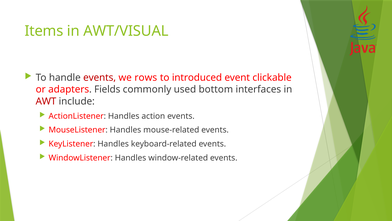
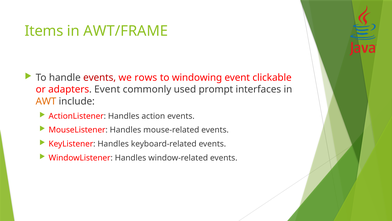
AWT/VISUAL: AWT/VISUAL -> AWT/FRAME (126, 31)
introduced: introduced -> windowing (197, 78)
adapters Fields: Fields -> Event (107, 89)
bottom: bottom -> prompt (216, 89)
AWT colour: red -> orange (46, 101)
